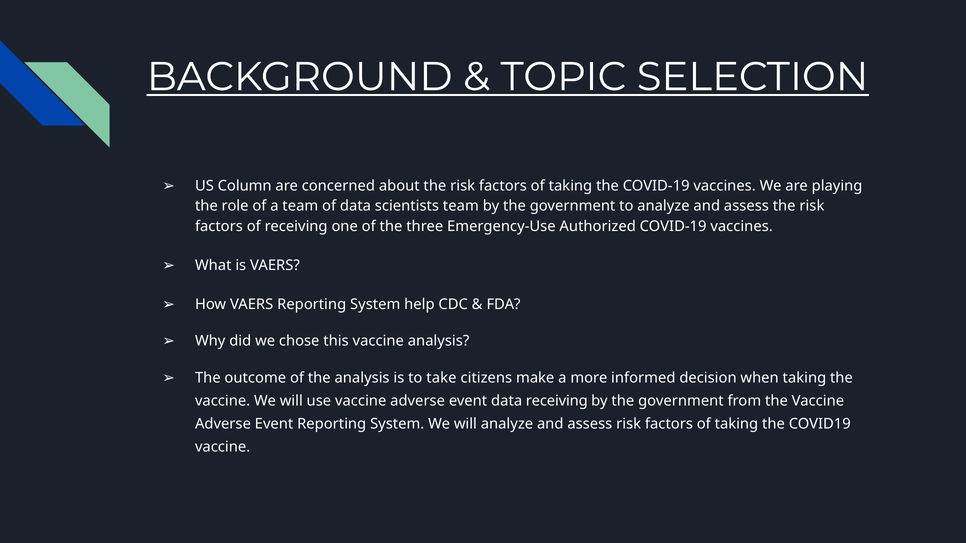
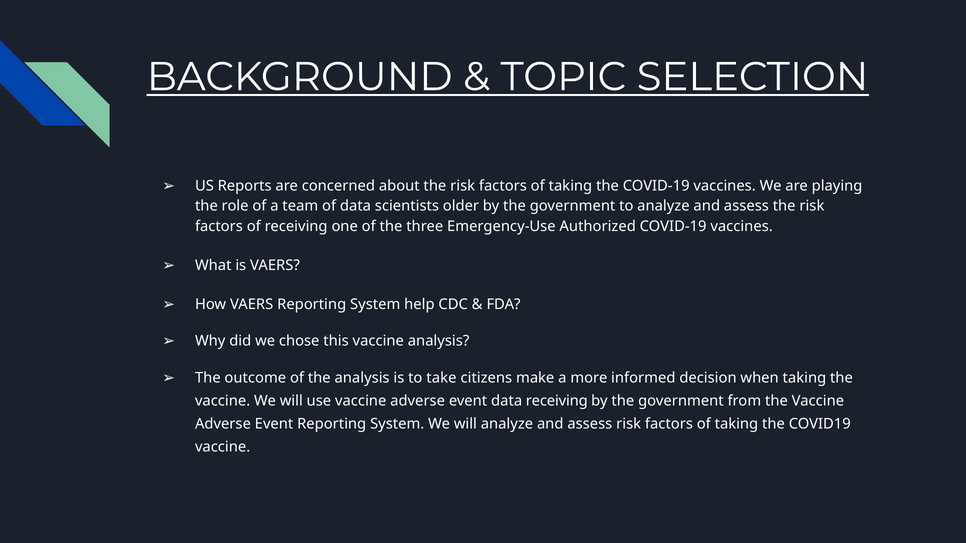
Column: Column -> Reports (245, 186)
scientists team: team -> older (461, 206)
